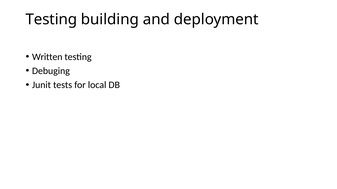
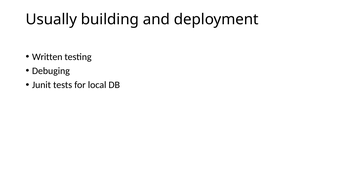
Testing: Testing -> Usually (51, 19)
